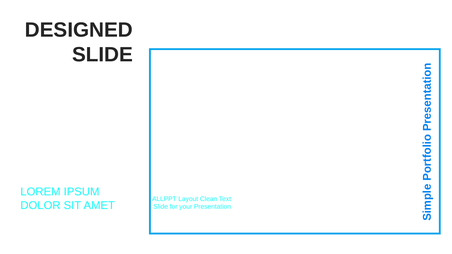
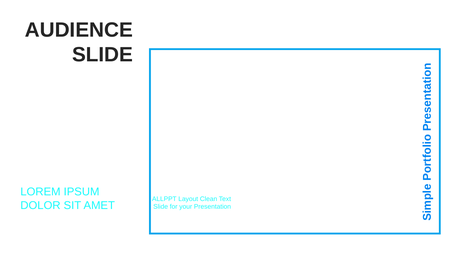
DESIGNED: DESIGNED -> AUDIENCE (79, 30)
